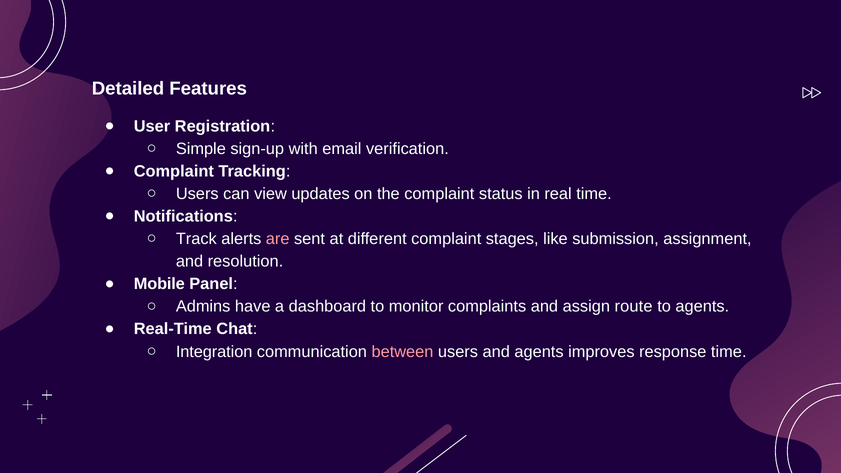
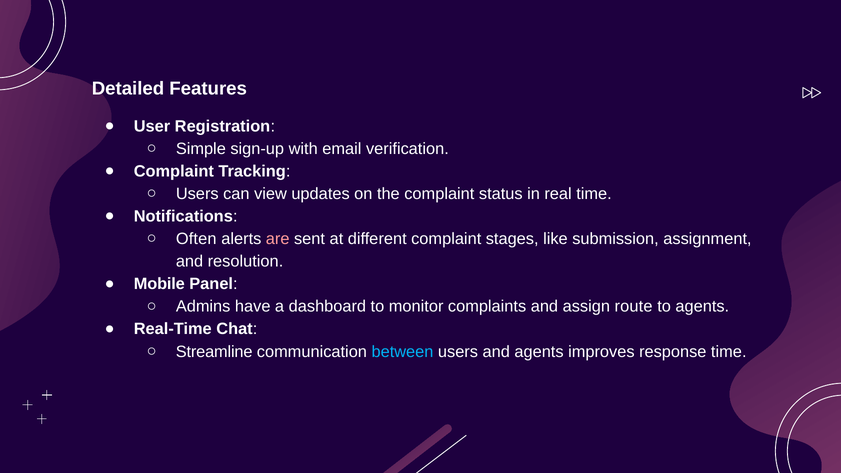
Track: Track -> Often (196, 239)
Integration: Integration -> Streamline (214, 352)
between colour: pink -> light blue (402, 352)
